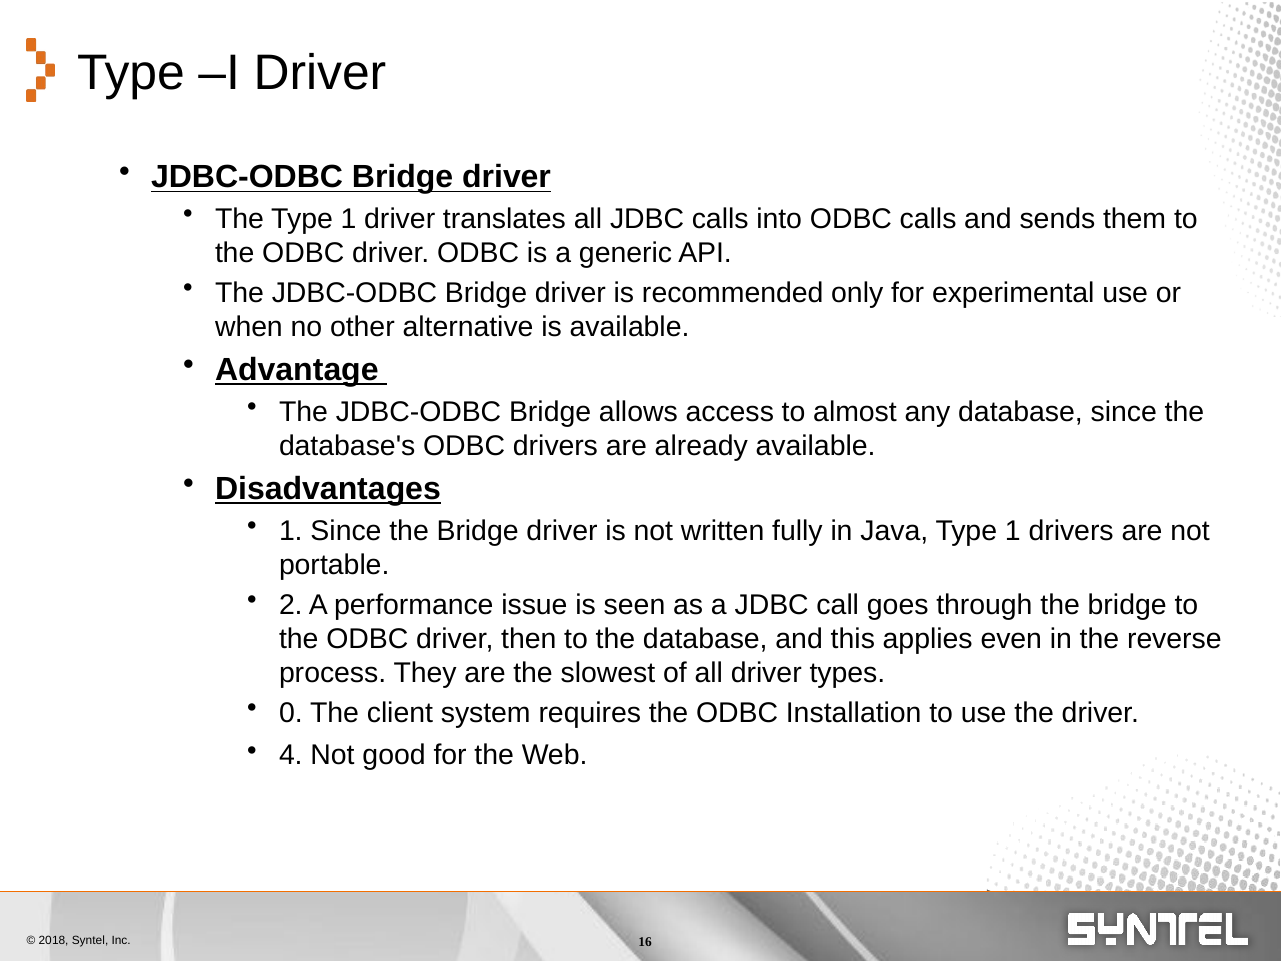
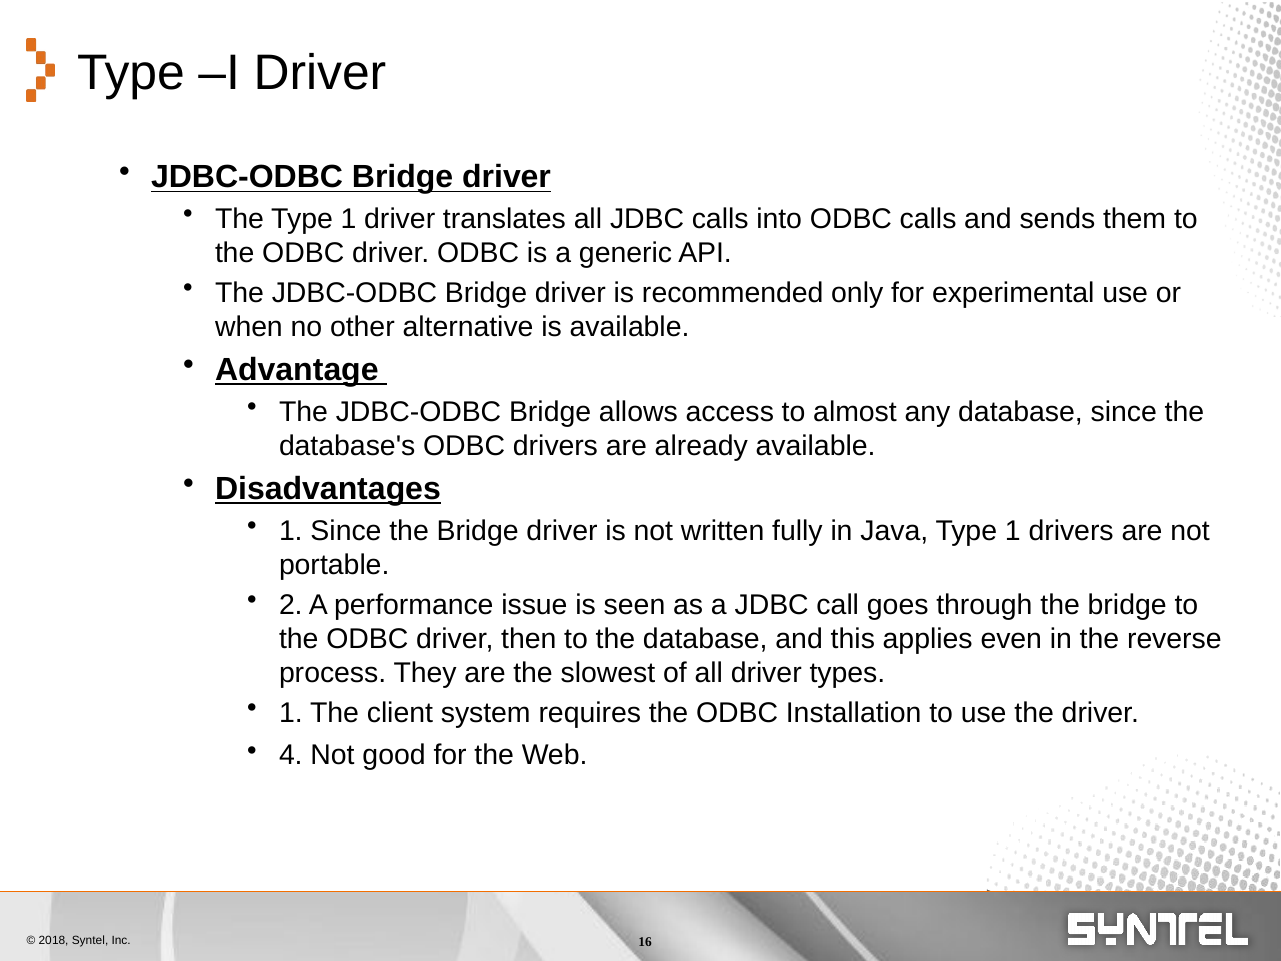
0: 0 -> 1 (291, 713)
